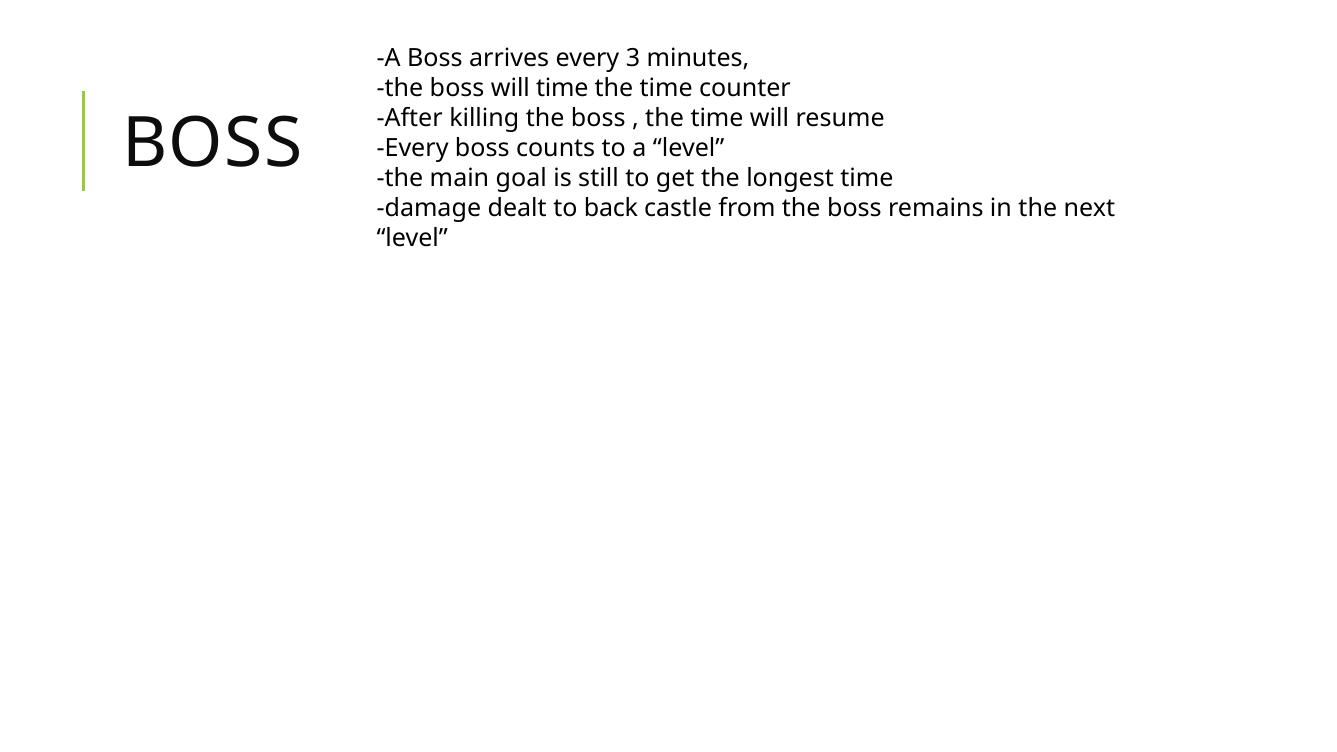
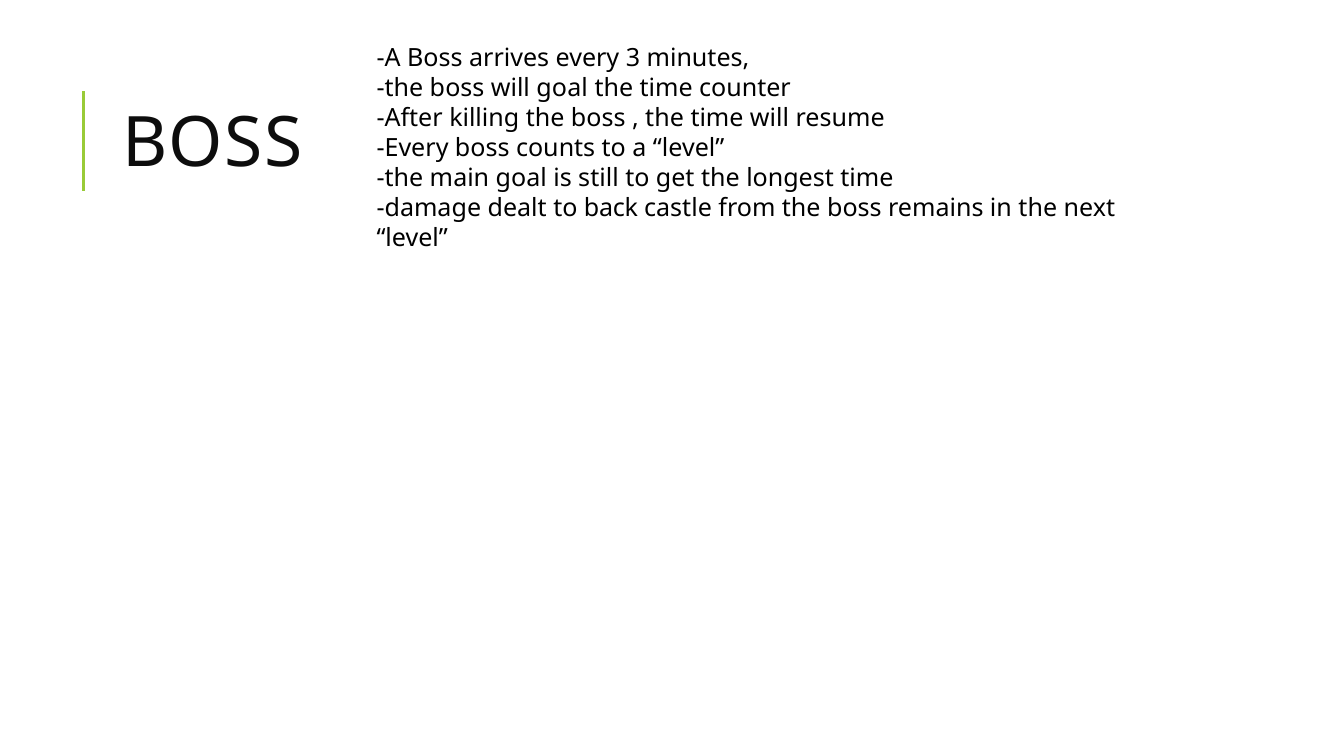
will time: time -> goal (562, 88)
